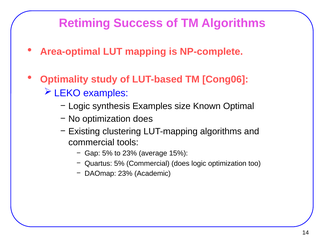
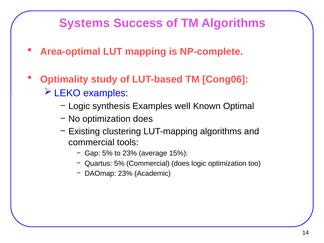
Retiming: Retiming -> Systems (84, 23)
size: size -> well (182, 106)
